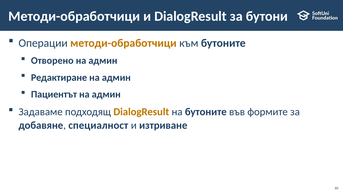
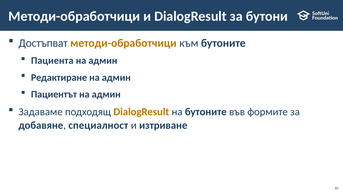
Операции: Операции -> Достъпват (43, 43)
Отворено: Отворено -> Пациента (52, 61)
